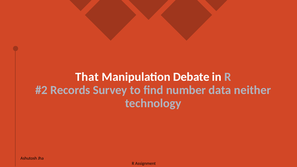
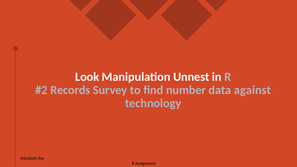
That: That -> Look (87, 77)
Debate: Debate -> Unnest (191, 77)
neither: neither -> against (252, 90)
